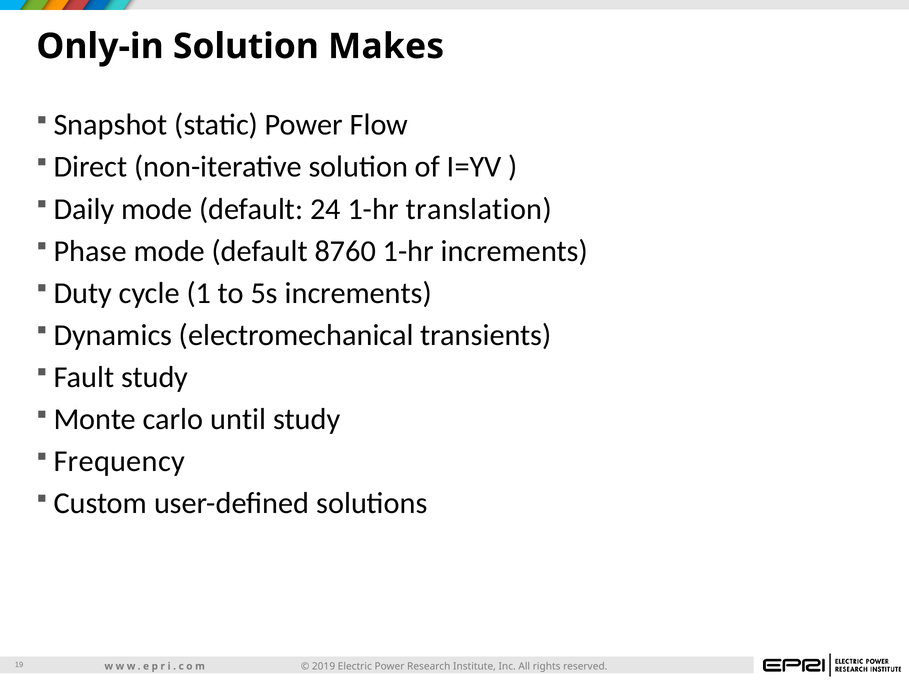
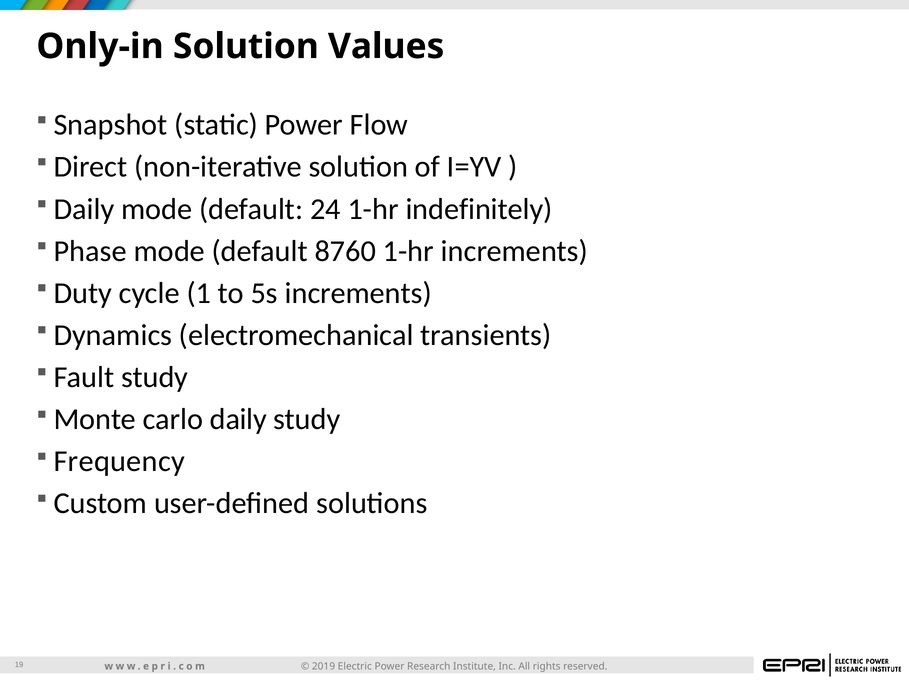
Makes: Makes -> Values (386, 46)
translation: translation -> indefinitely (479, 209)
carlo until: until -> daily (238, 419)
